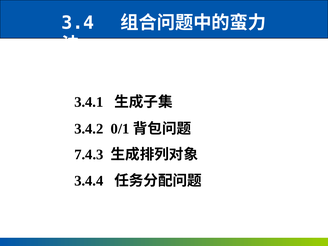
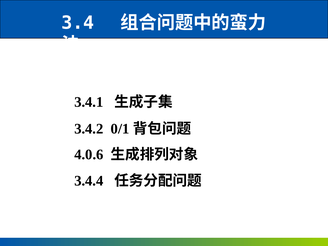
7.4.3: 7.4.3 -> 4.0.6 (89, 155)
